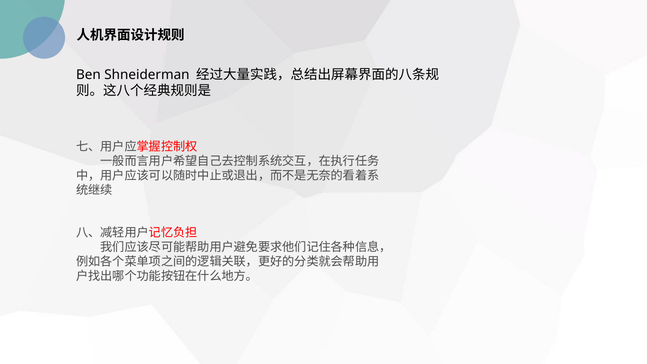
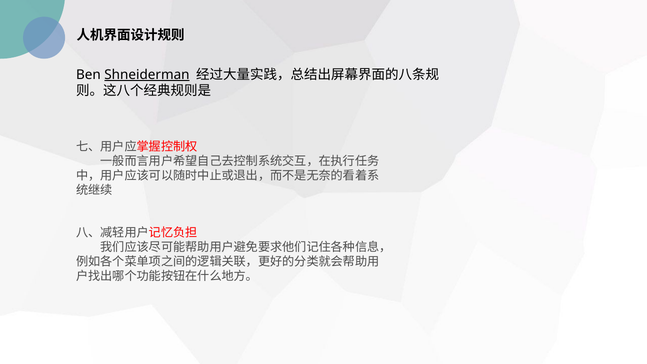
Shneiderman underline: none -> present (147, 75)
